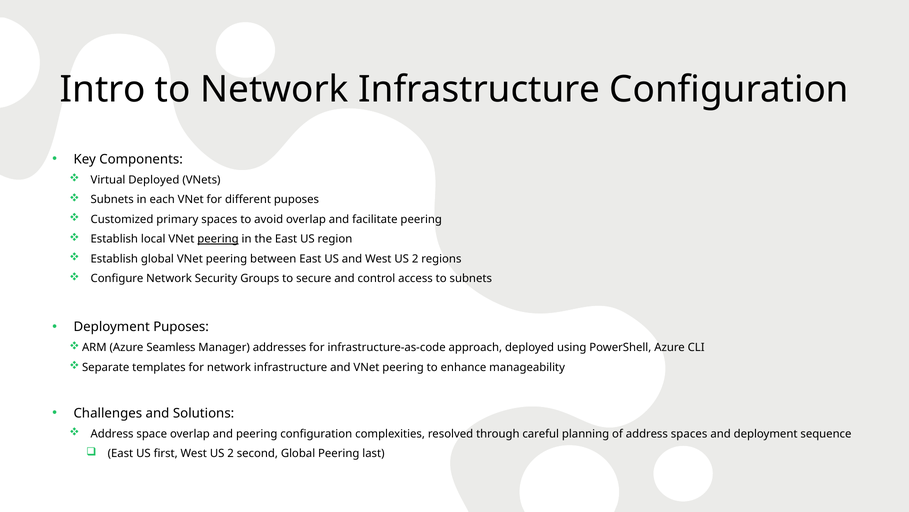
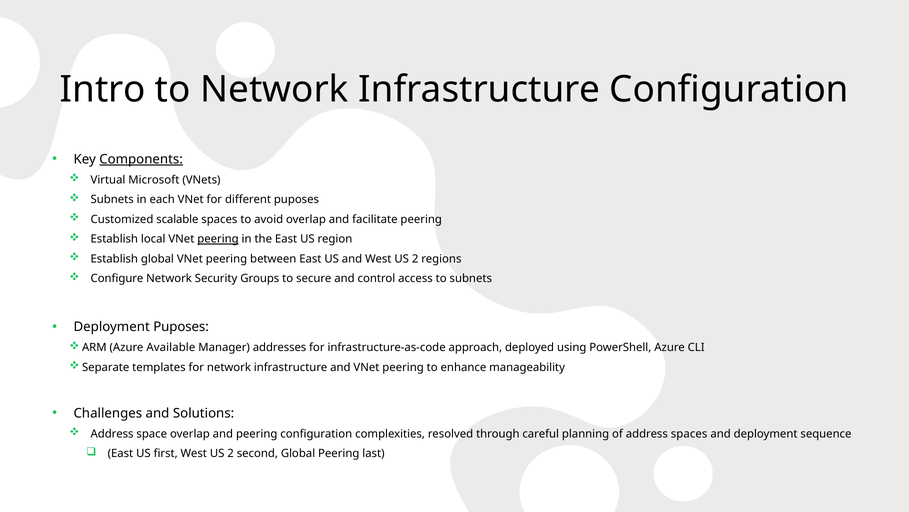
Components underline: none -> present (141, 159)
Virtual Deployed: Deployed -> Microsoft (154, 180)
primary: primary -> scalable (177, 219)
Seamless: Seamless -> Available (171, 347)
